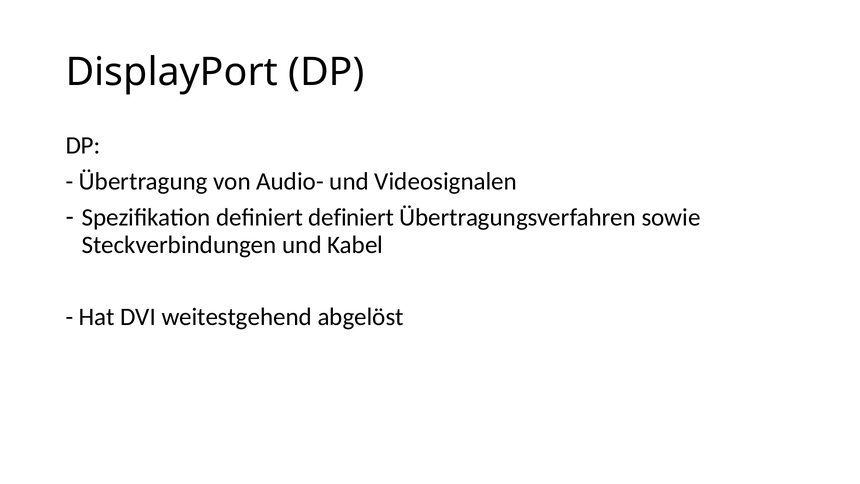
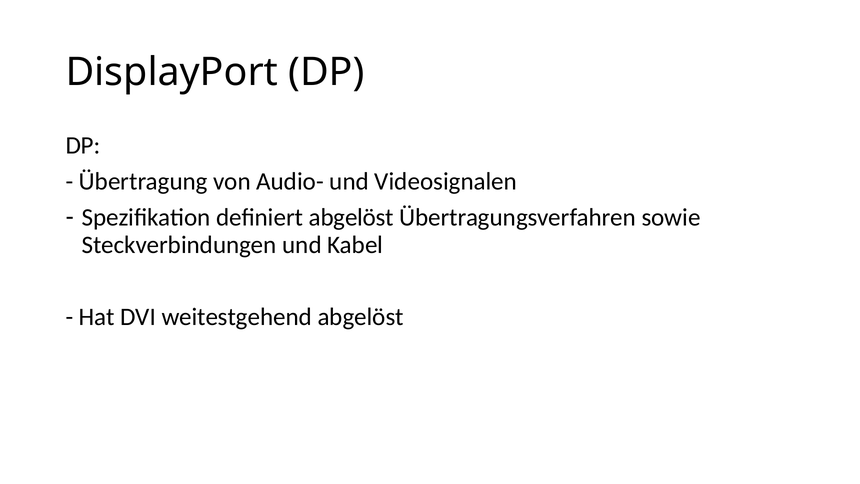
definiert definiert: definiert -> abgelöst (351, 218)
